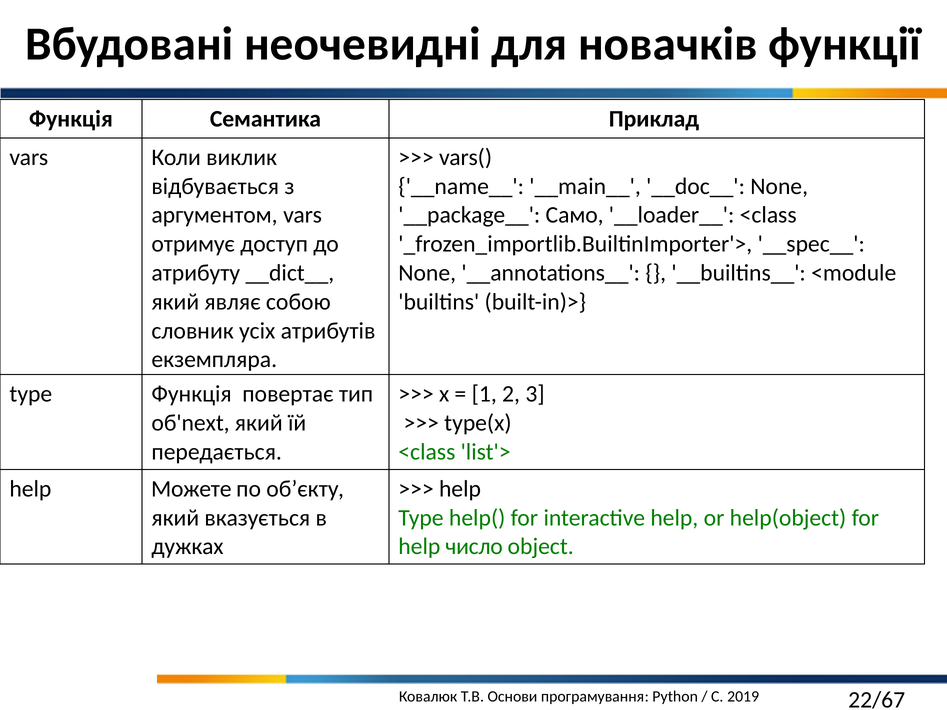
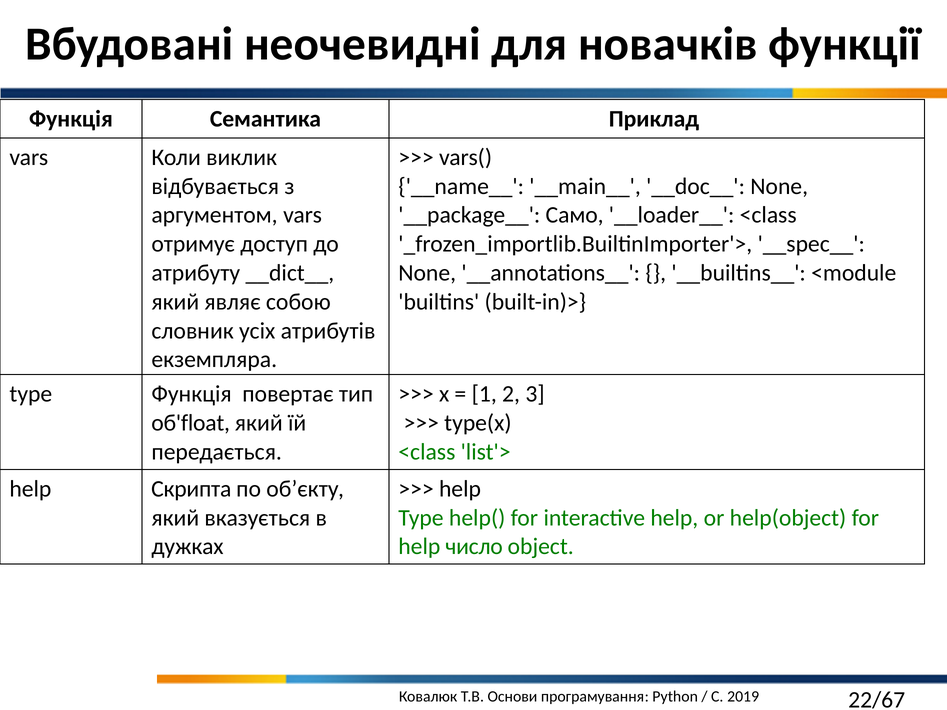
об'next: об'next -> об'float (191, 423)
Можете: Можете -> Скрипта (191, 489)
